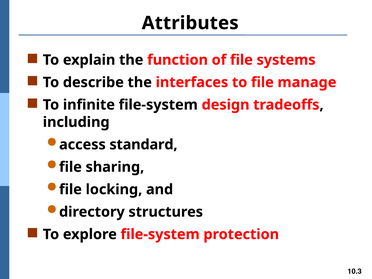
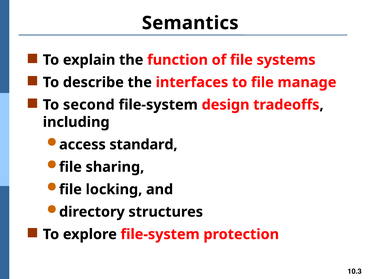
Attributes: Attributes -> Semantics (190, 23)
infinite: infinite -> second (89, 105)
